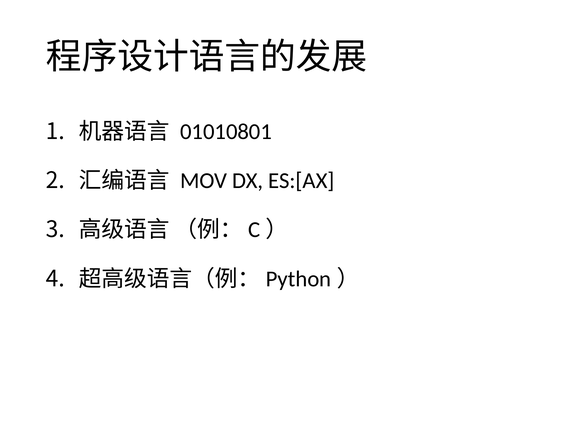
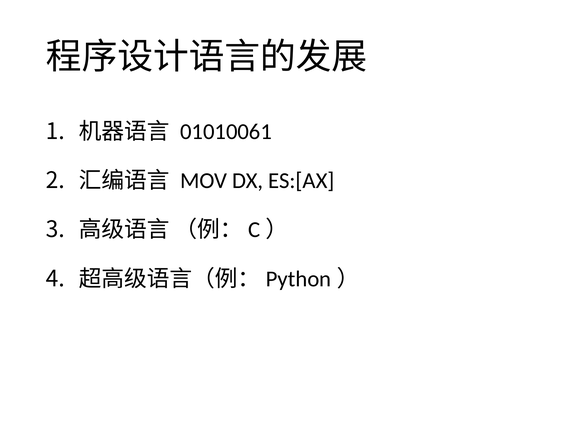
01010801: 01010801 -> 01010061 (226, 132)
